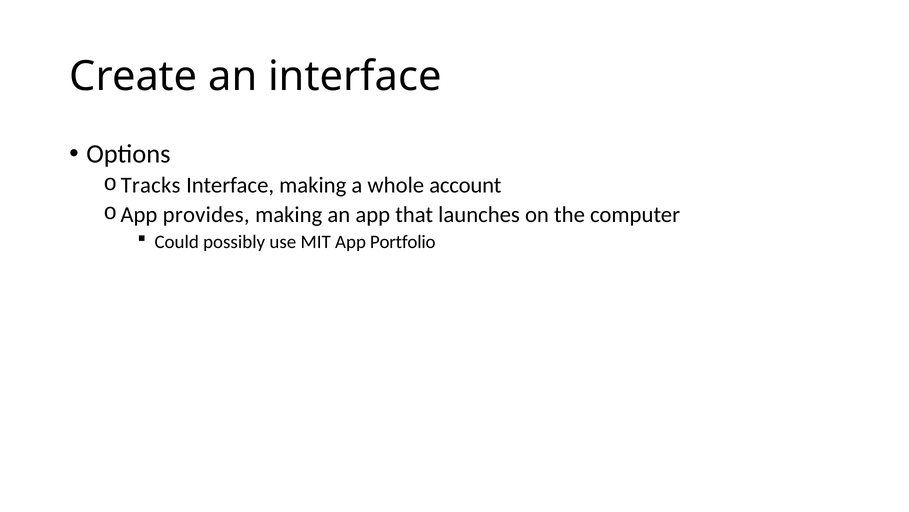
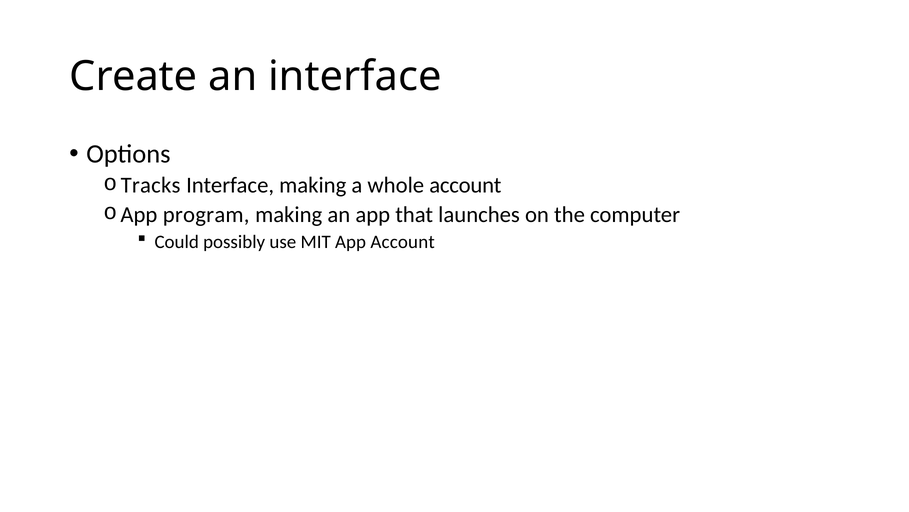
provides: provides -> program (206, 214)
App Portfolio: Portfolio -> Account (403, 241)
